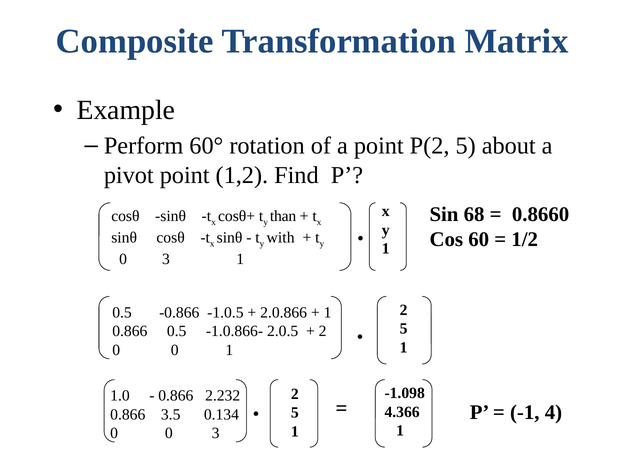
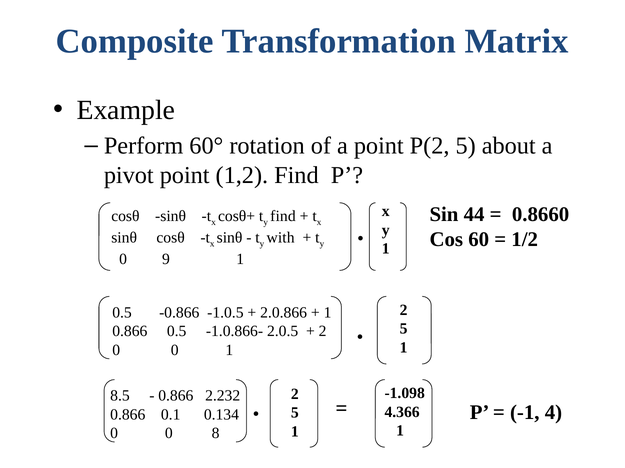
68: 68 -> 44 (474, 215)
y than: than -> find (283, 217)
3: 3 -> 9 (166, 259)
1.0: 1.0 -> 8.5 (120, 396)
3.5: 3.5 -> 0.1 (171, 415)
0 0 3: 3 -> 8 (216, 434)
